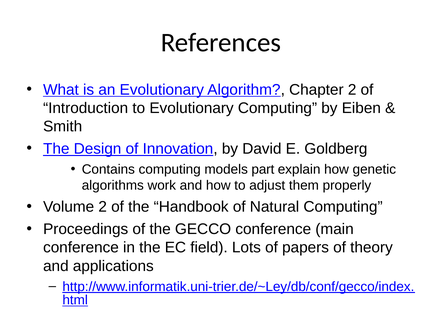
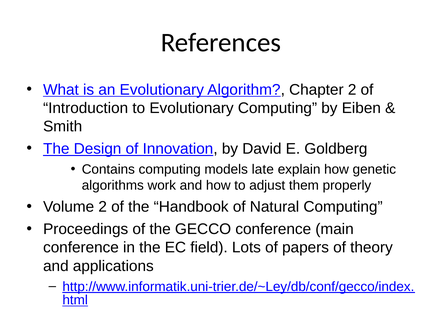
part: part -> late (263, 170)
